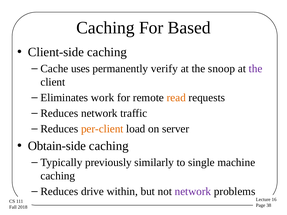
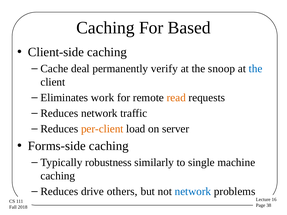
uses: uses -> deal (80, 69)
the colour: purple -> blue (256, 69)
Obtain-side: Obtain-side -> Forms-side (57, 146)
previously: previously -> robustness (108, 163)
within: within -> others (122, 192)
network colour: purple -> blue (193, 192)
